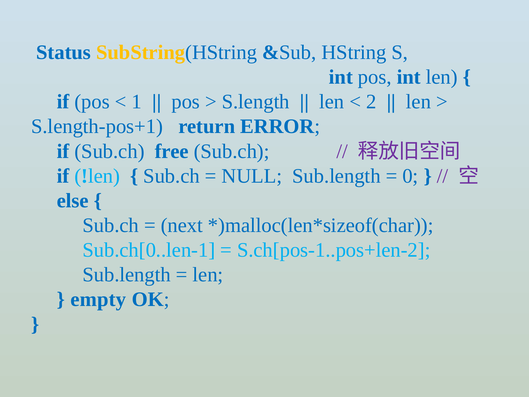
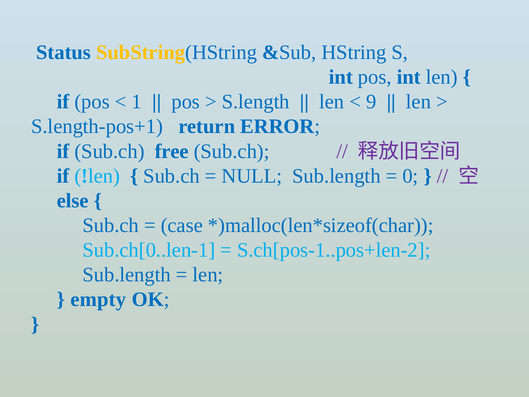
2: 2 -> 9 (371, 102)
next: next -> case (182, 225)
